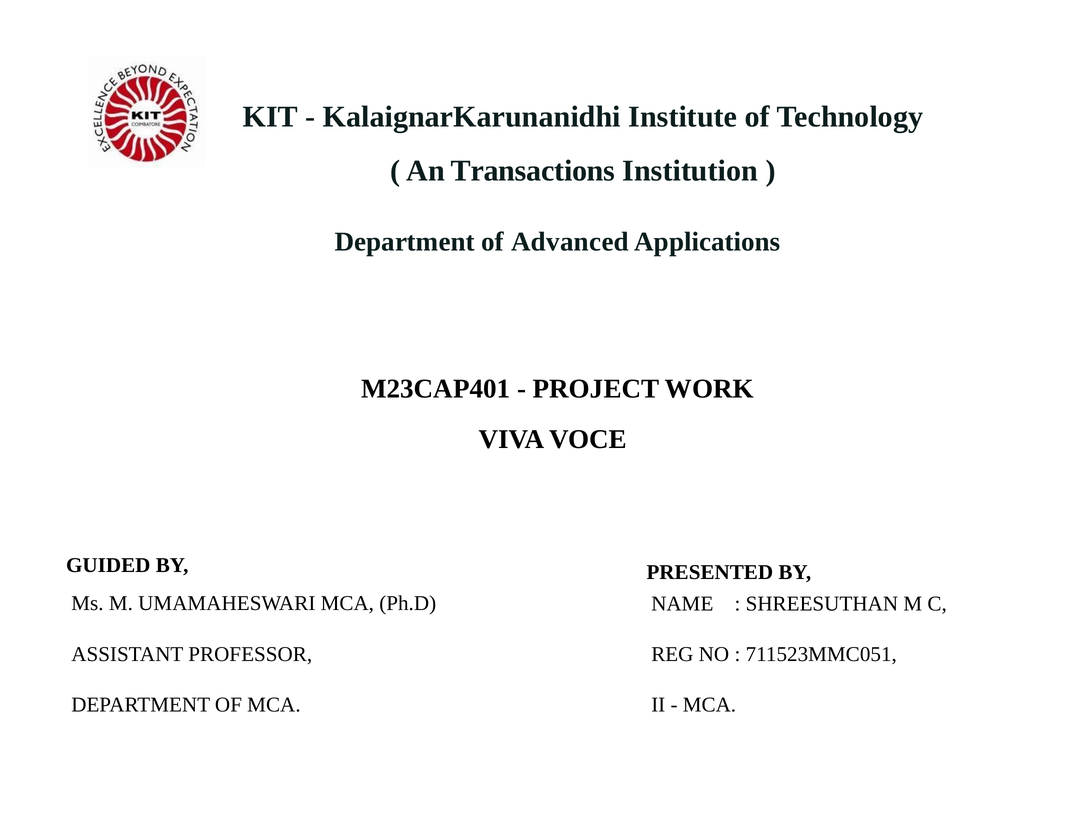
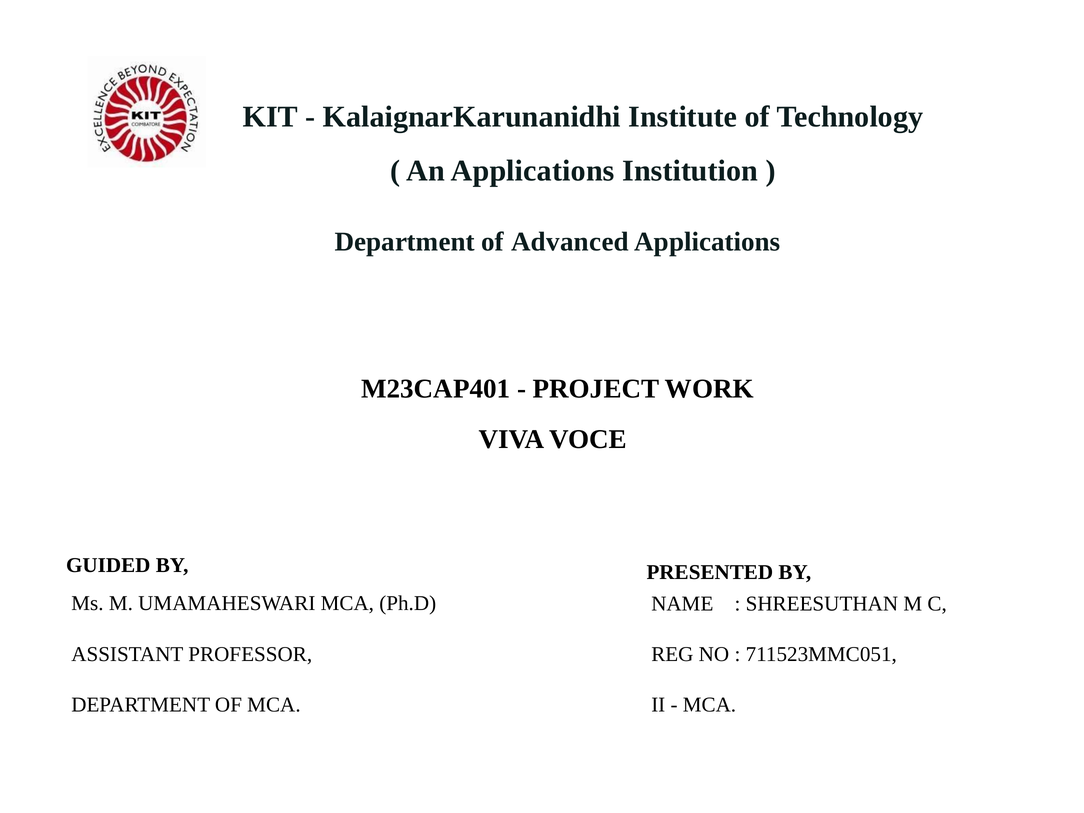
An Transactions: Transactions -> Applications (533, 171)
